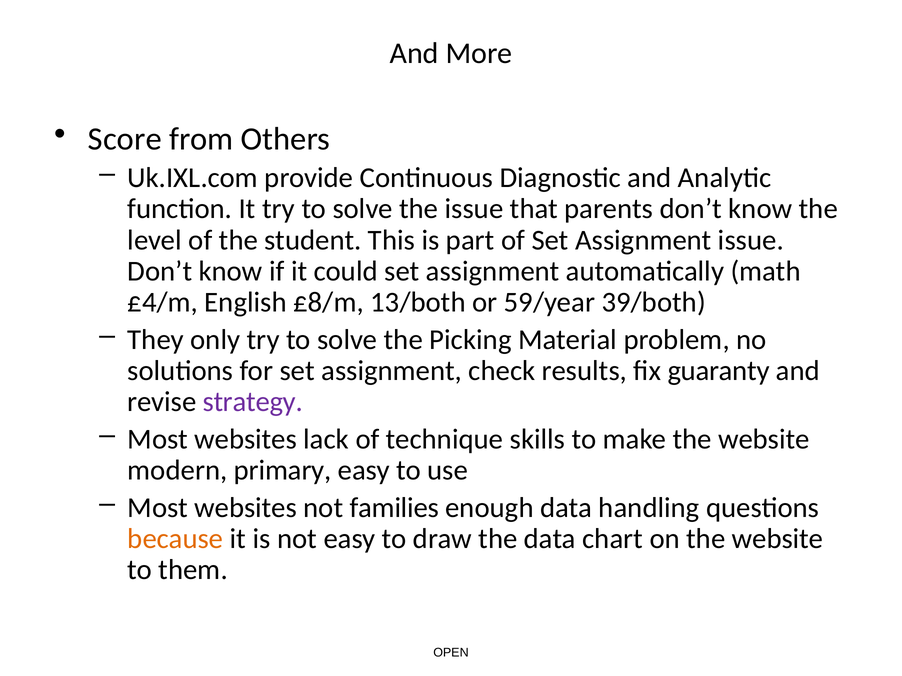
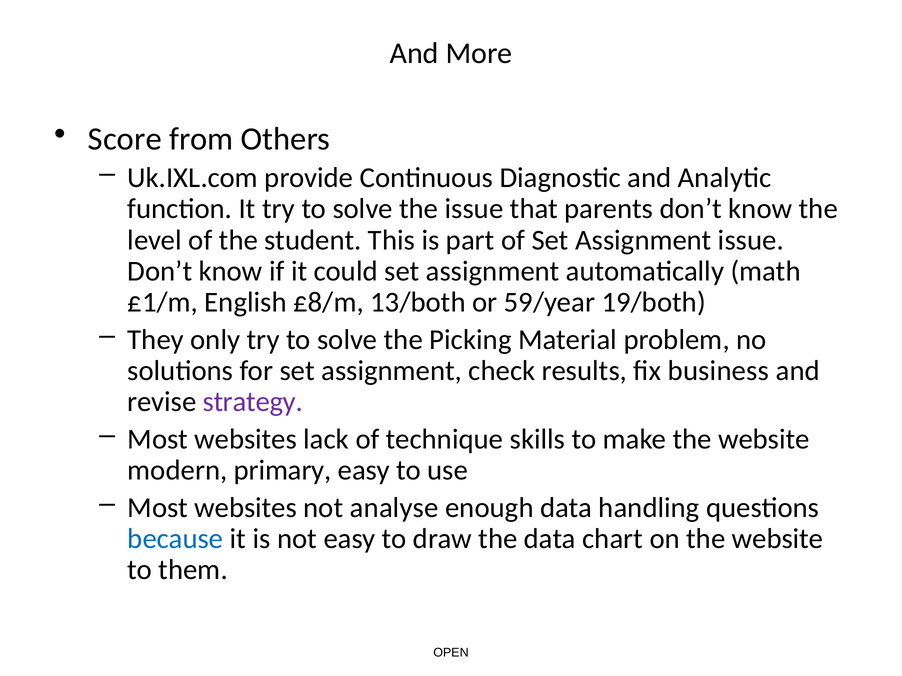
£4/m: £4/m -> £1/m (163, 302)
39/both: 39/both -> 19/both (654, 302)
guaranty: guaranty -> business (718, 371)
families: families -> analyse (394, 508)
because colour: orange -> blue (175, 539)
